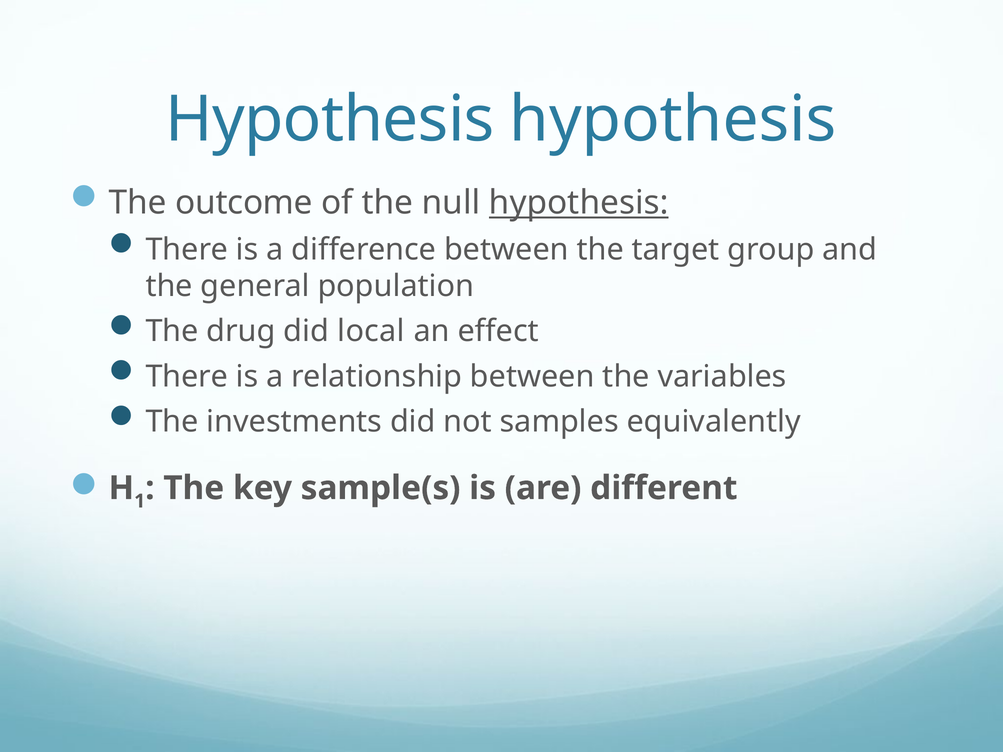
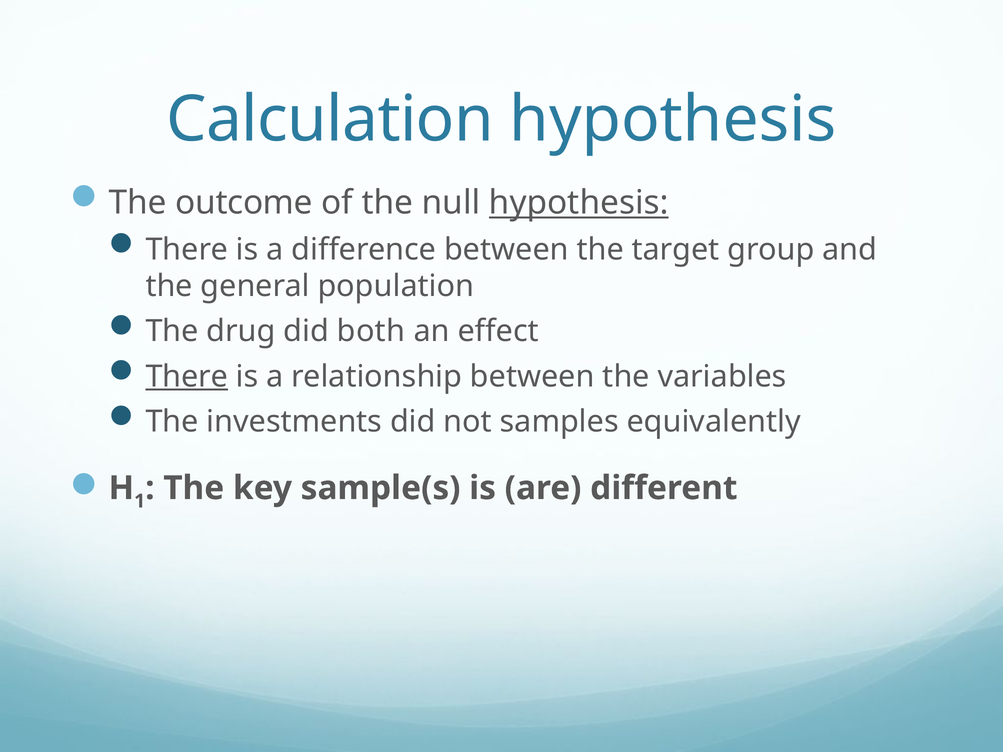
Hypothesis: Hypothesis -> Calculation (330, 119)
local: local -> both (371, 331)
There underline: none -> present (187, 377)
